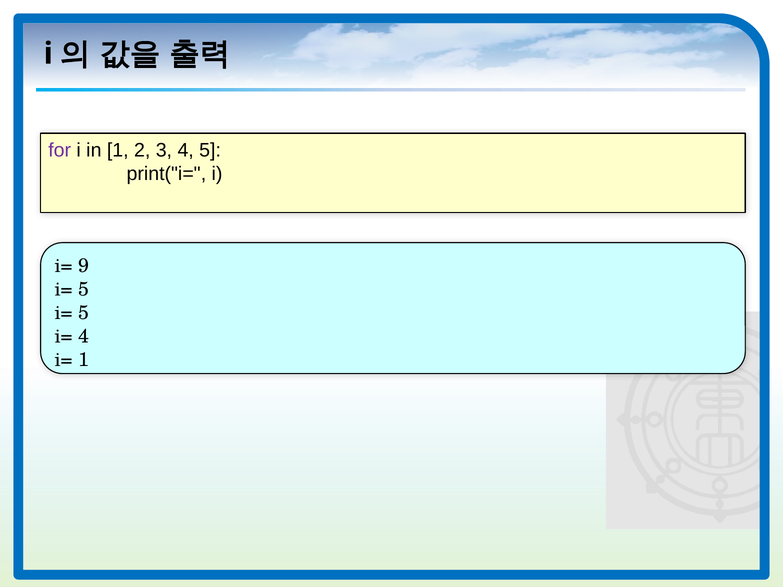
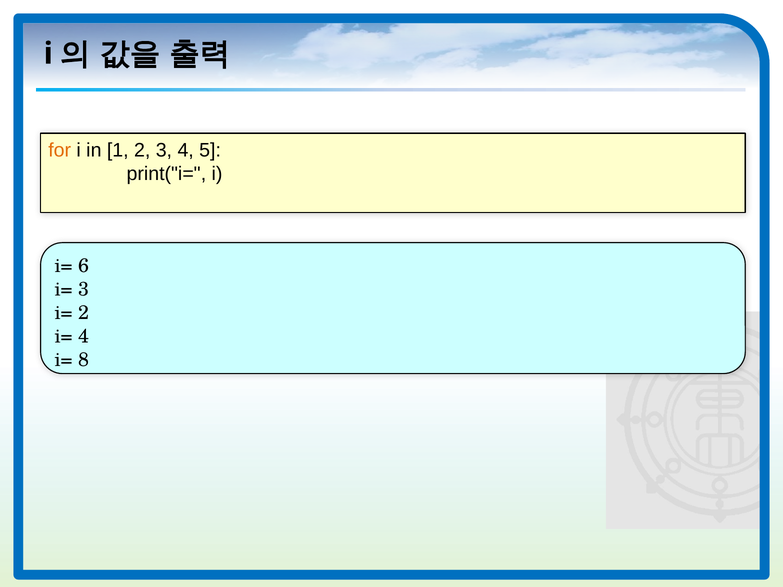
for colour: purple -> orange (60, 150)
9: 9 -> 6 (83, 266)
5: 5 -> 3 (83, 290)
5: 5 -> 2 (83, 313)
i= 1: 1 -> 8 (83, 360)
